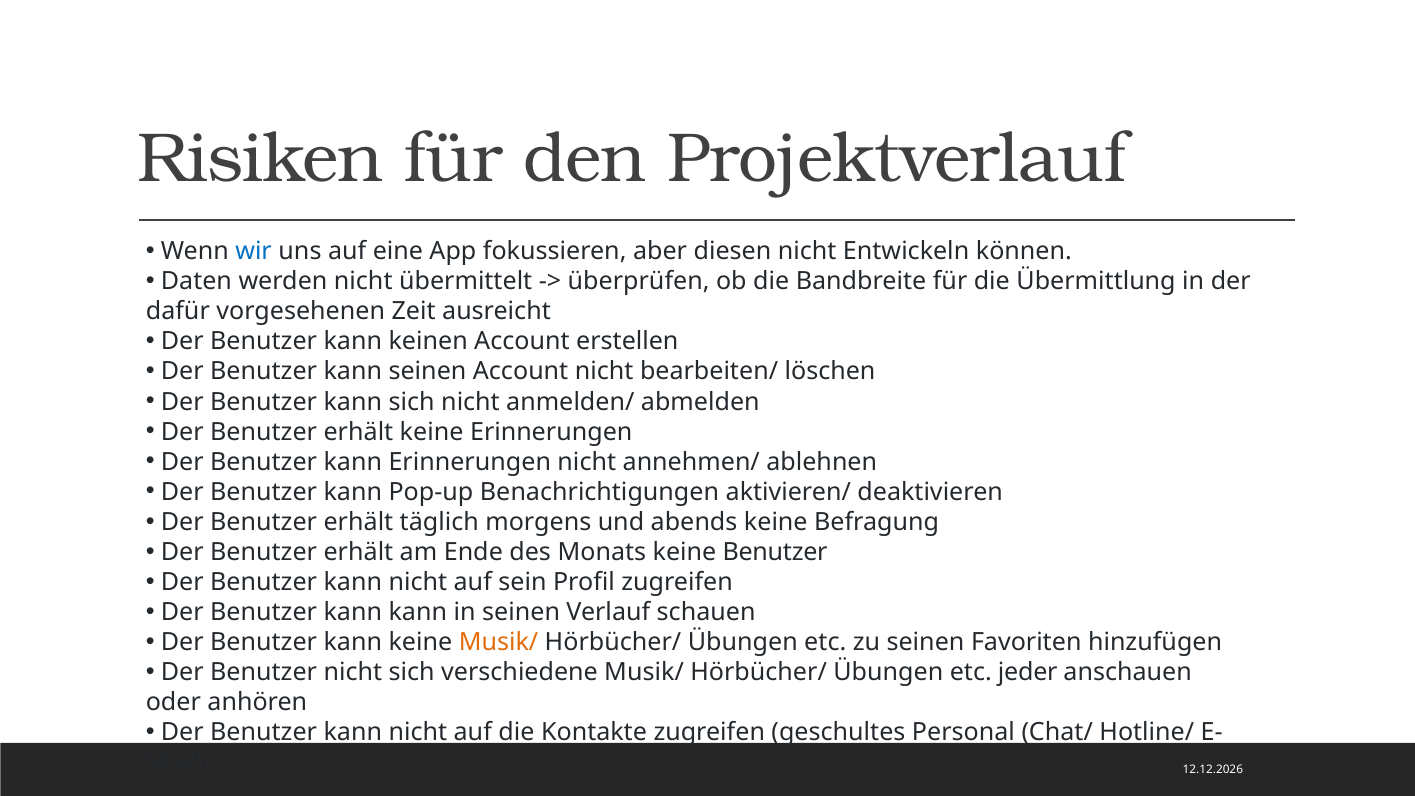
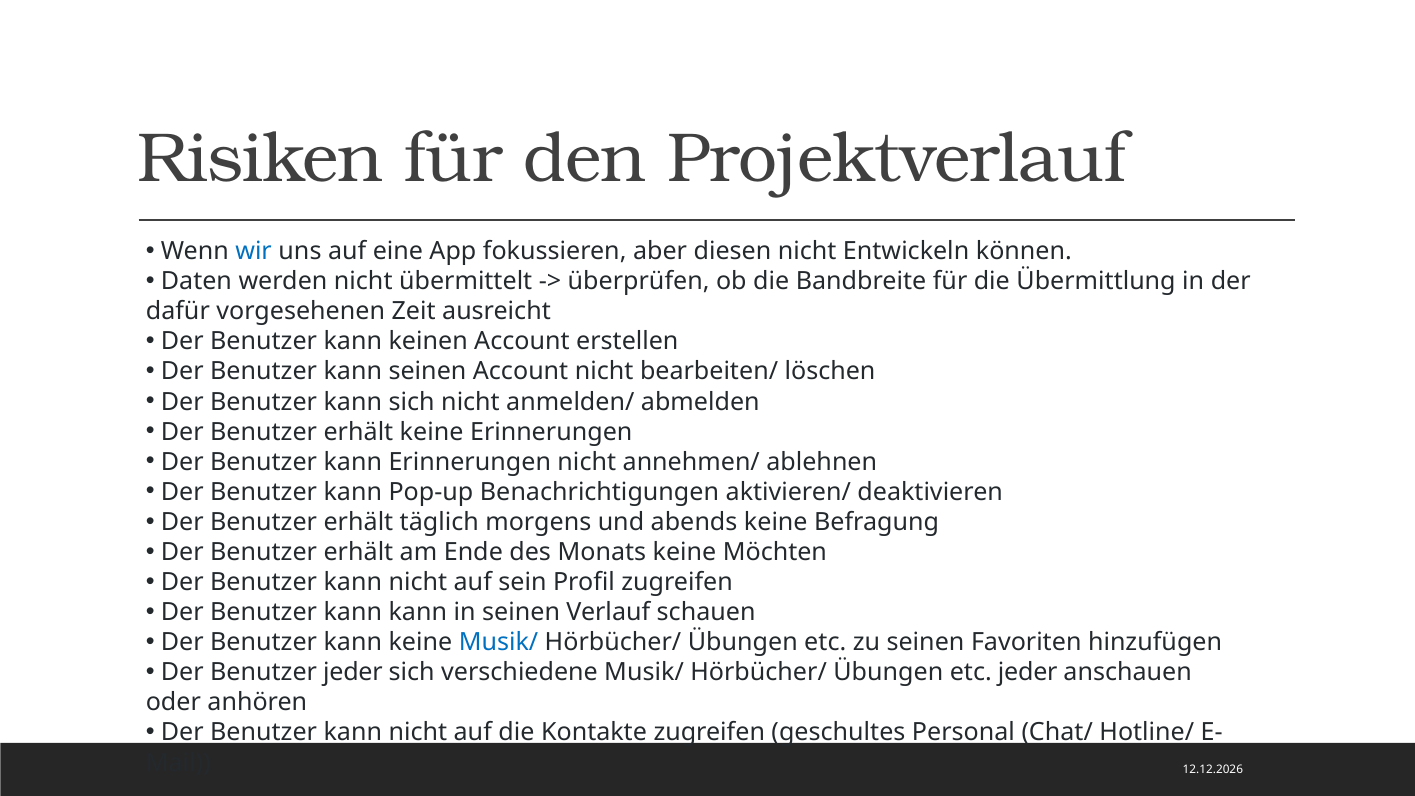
keine Benutzer: Benutzer -> Möchten (775, 552)
Musik/ colour: orange -> blue (499, 642)
Benutzer nicht: nicht -> jeder (353, 672)
